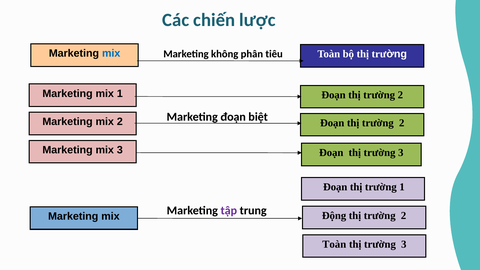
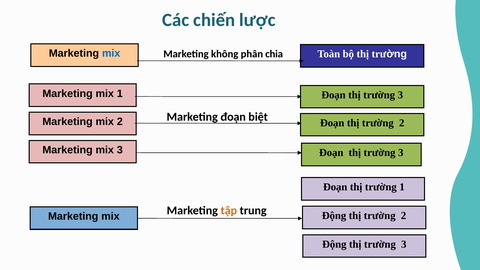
tiêu: tiêu -> chia (274, 54)
2: 2 -> 3 (400, 95)
tập colour: purple -> orange (229, 211)
Toàn: Toàn -> Động (334, 244)
